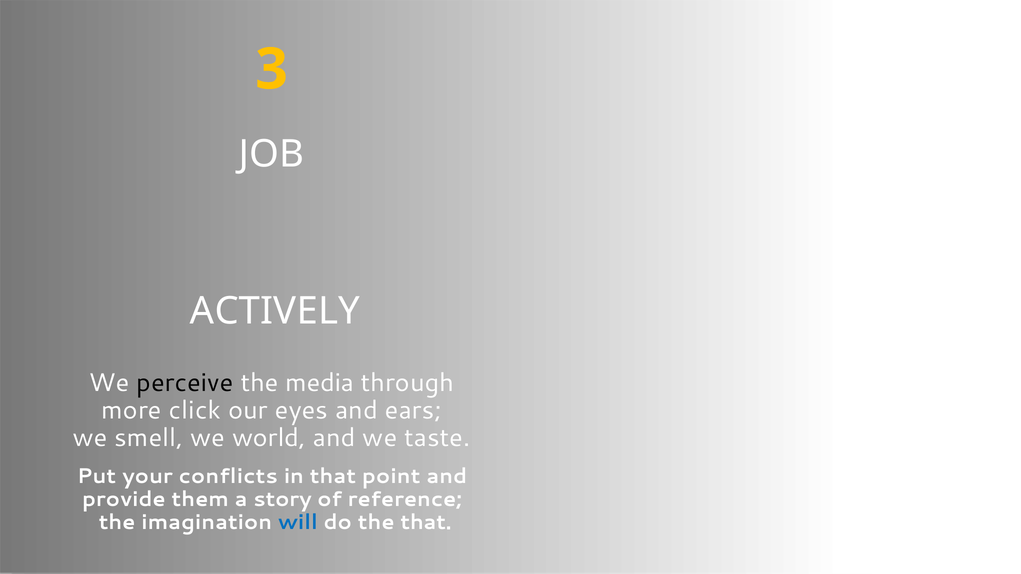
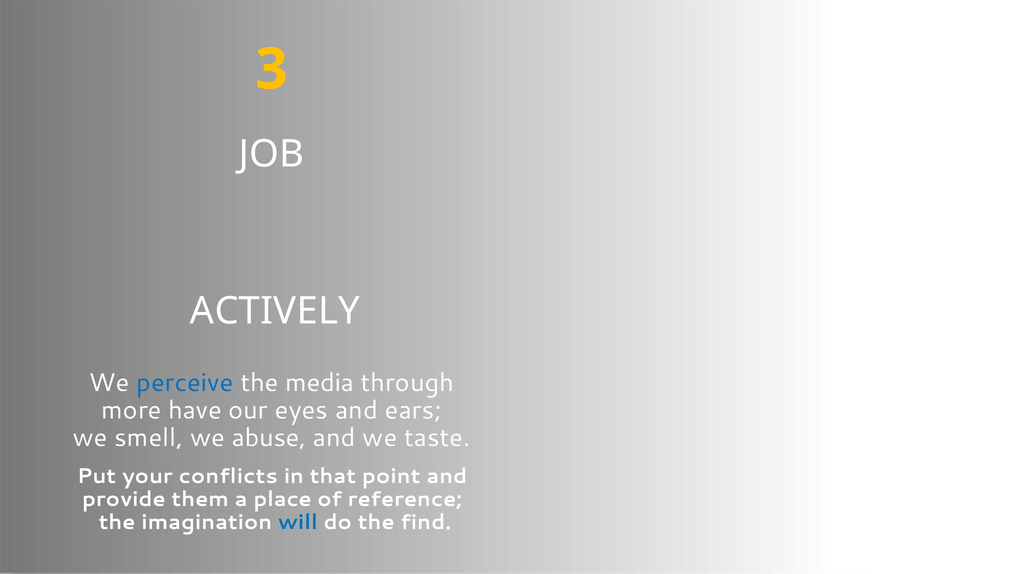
perceive colour: black -> blue (185, 383)
click: click -> have (195, 411)
world: world -> abuse (269, 438)
story: story -> place (283, 499)
the that: that -> find (426, 522)
